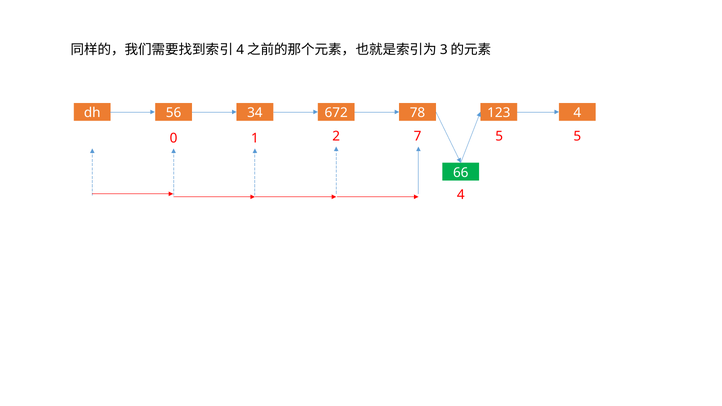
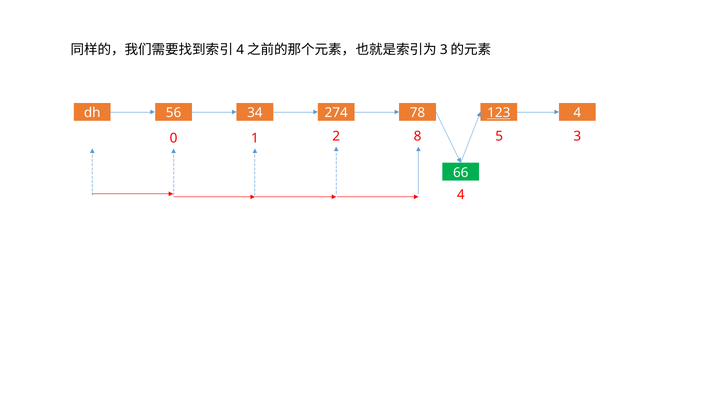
672: 672 -> 274 (336, 113)
123 underline: none -> present (499, 113)
7: 7 -> 8 (418, 137)
1 5: 5 -> 3 (577, 137)
